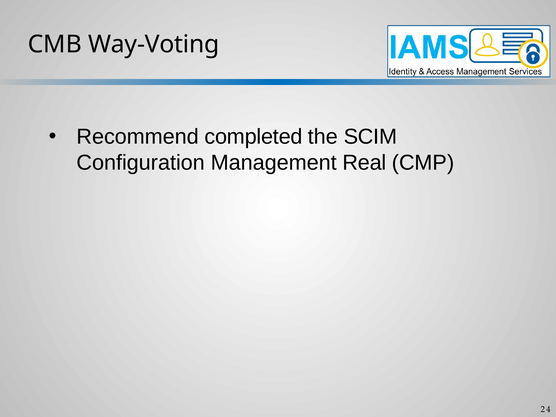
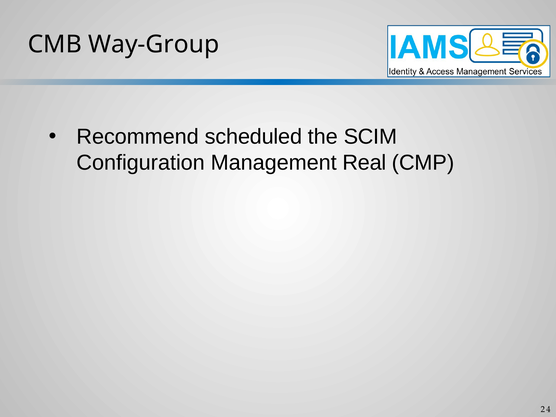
Way-Voting: Way-Voting -> Way-Group (154, 44)
completed: completed -> scheduled (253, 137)
